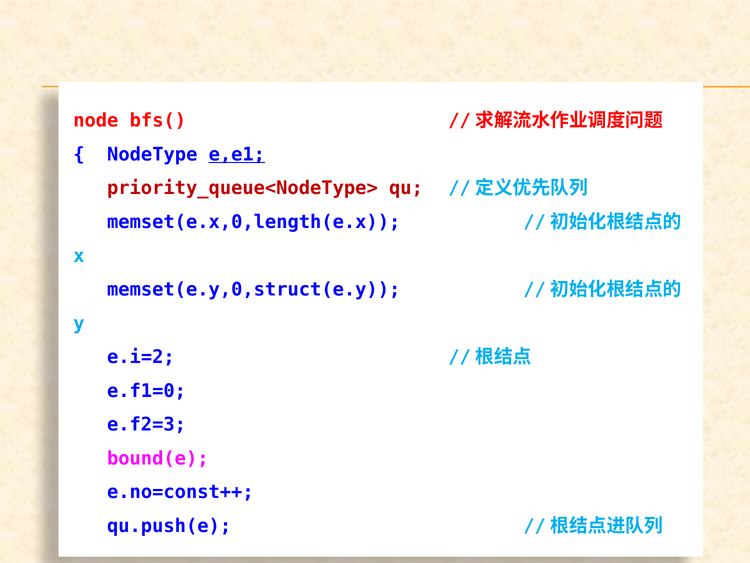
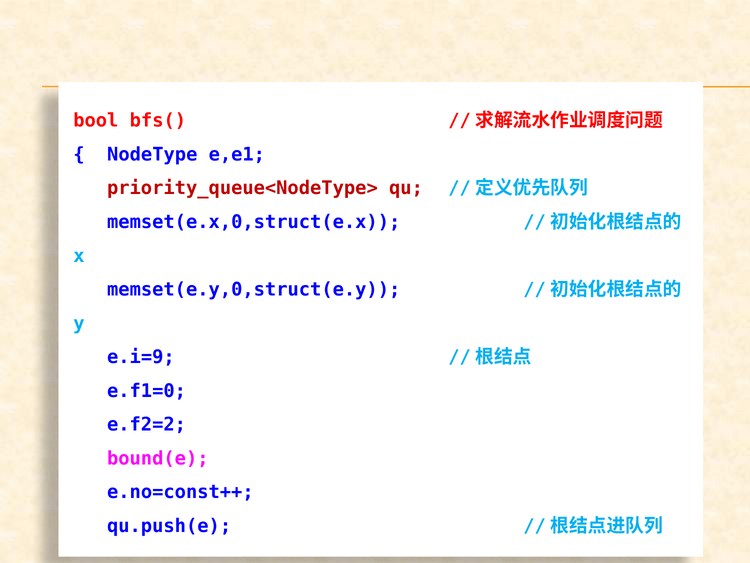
node: node -> bool (96, 121)
e,e1 underline: present -> none (237, 154)
memset(e.x,0,length(e.x: memset(e.x,0,length(e.x -> memset(e.x,0,struct(e.x (254, 222)
e.i=2: e.i=2 -> e.i=9 (141, 357)
e.f2=3: e.f2=3 -> e.f2=2 (147, 424)
